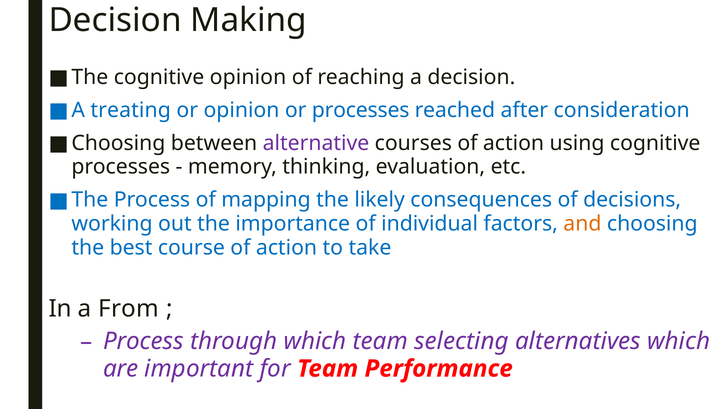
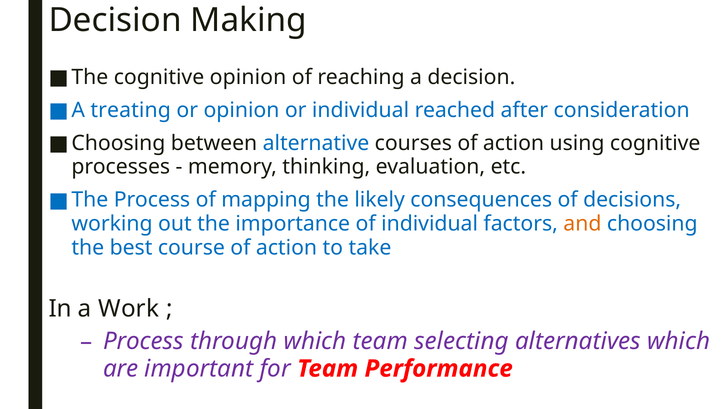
or processes: processes -> individual (361, 110)
alternative colour: purple -> blue (316, 143)
From: From -> Work (129, 309)
